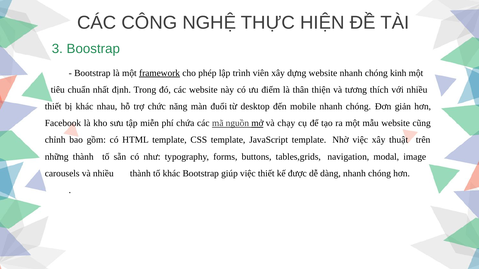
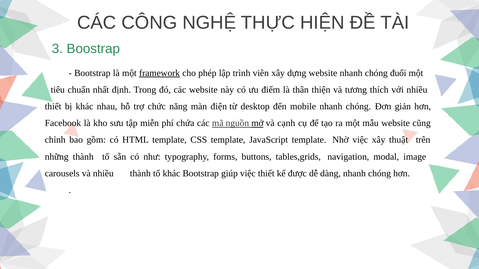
kinh: kinh -> đuổi (398, 73)
đuổi: đuổi -> điện (219, 107)
chạy: chạy -> cạnh (286, 123)
